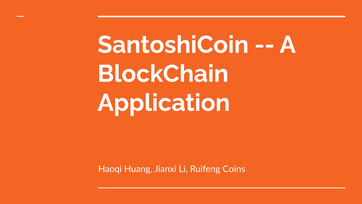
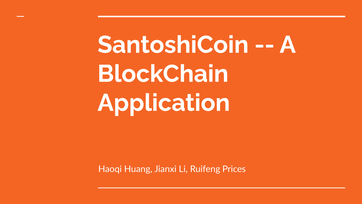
Coins: Coins -> Prices (234, 169)
